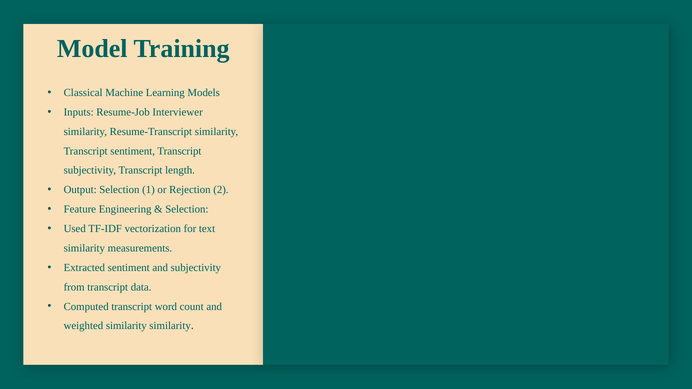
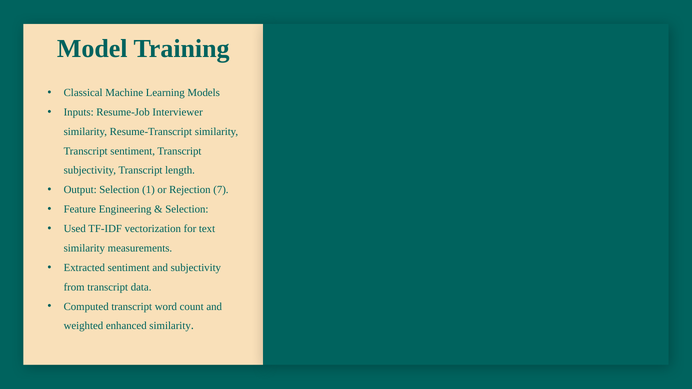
2: 2 -> 7 (221, 190)
weighted similarity: similarity -> enhanced (126, 326)
